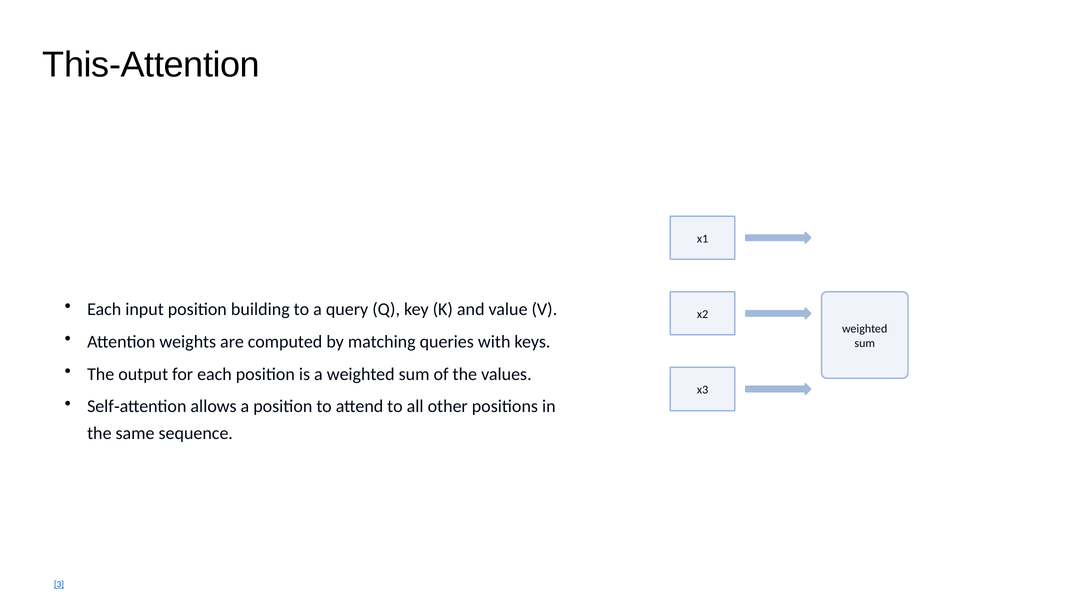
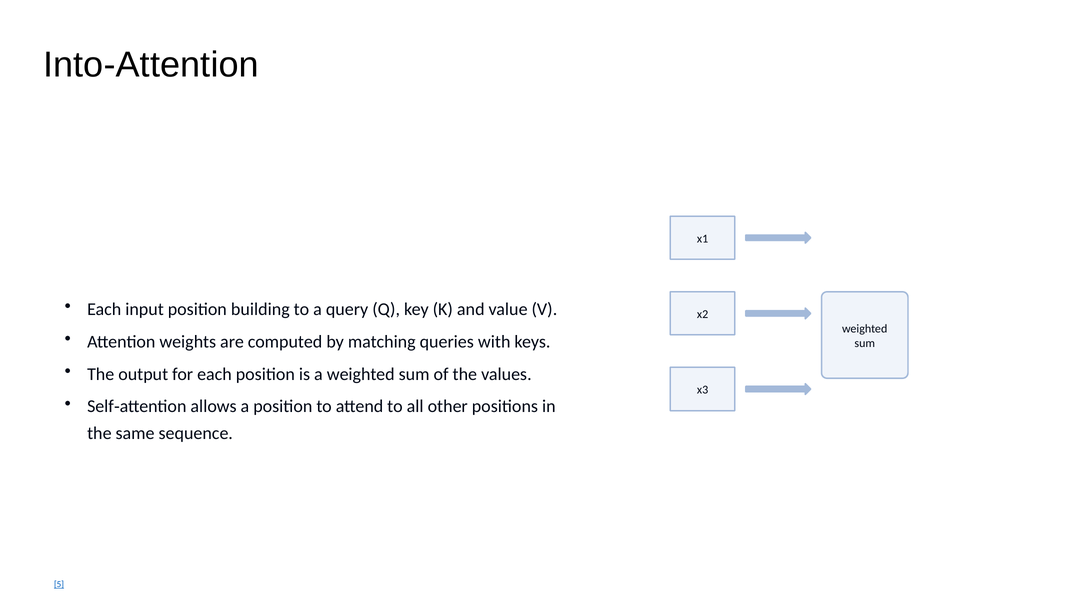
This‑Attention: This‑Attention -> Into‑Attention (151, 65)
3: 3 -> 5 (59, 584)
